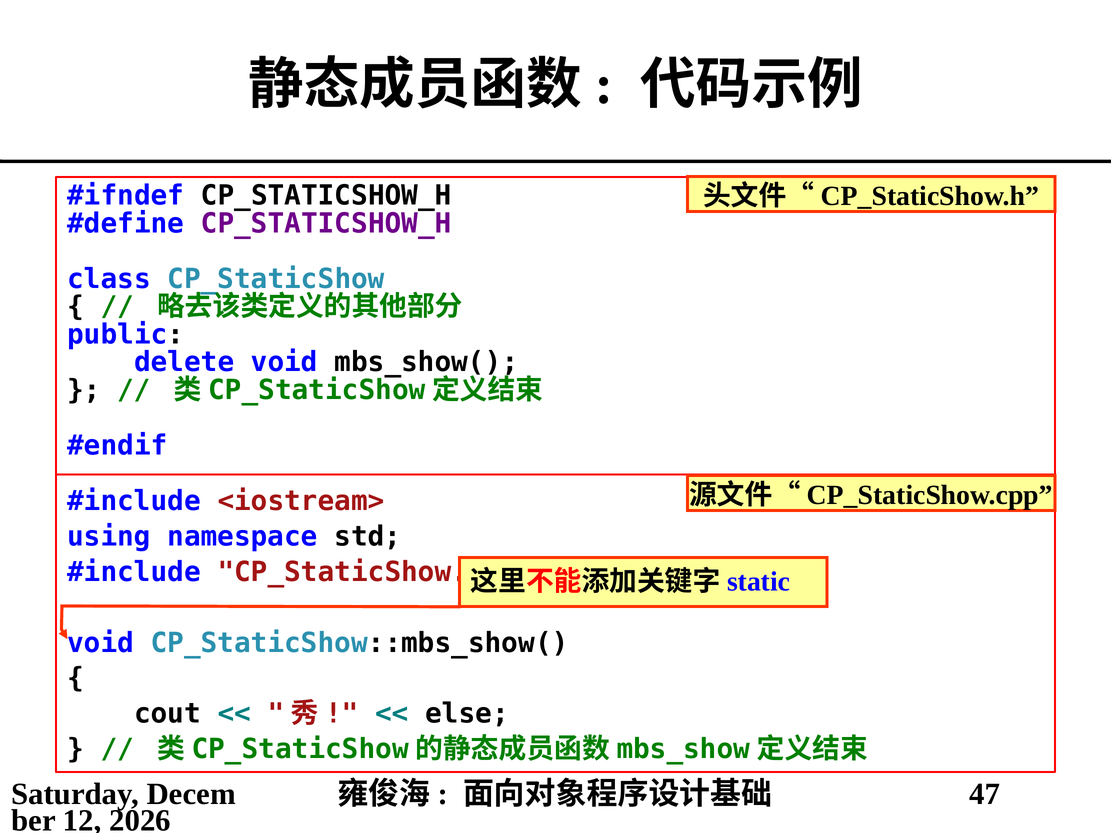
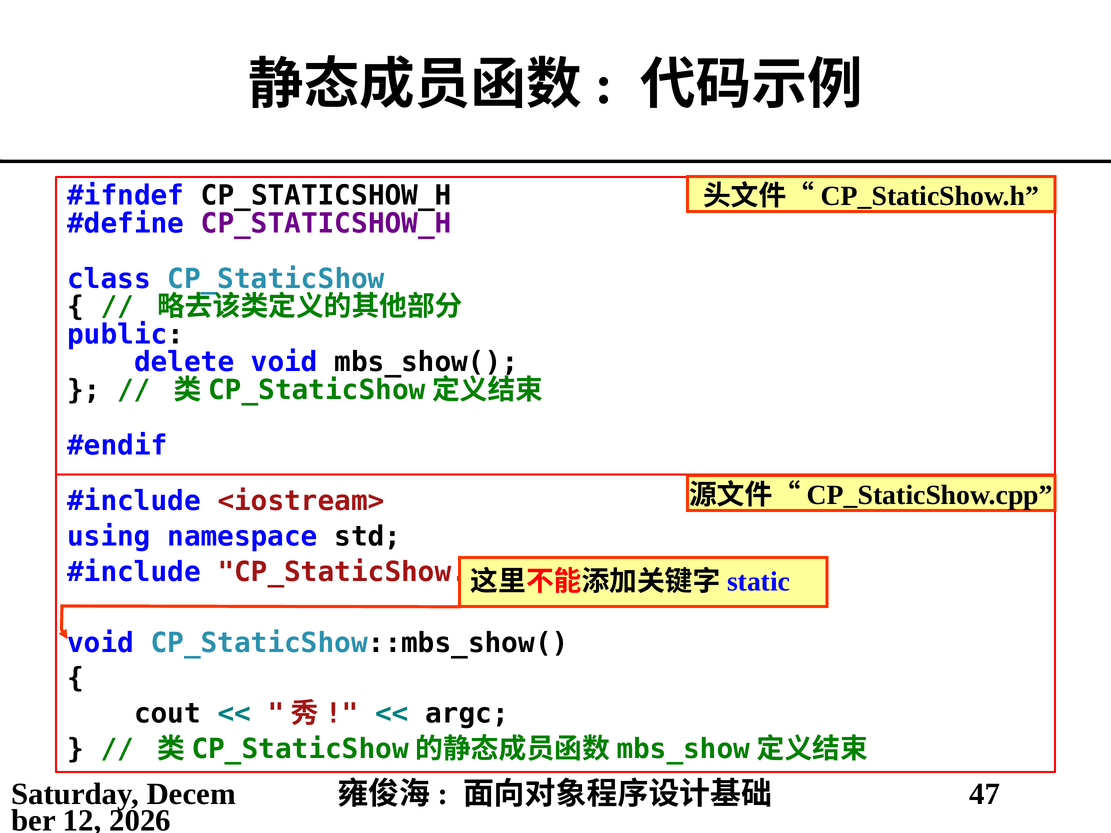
else: else -> argc (467, 714)
